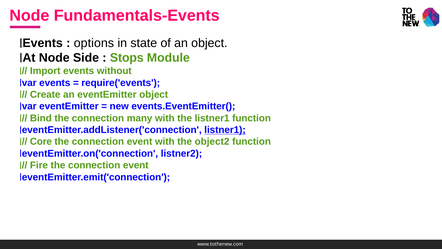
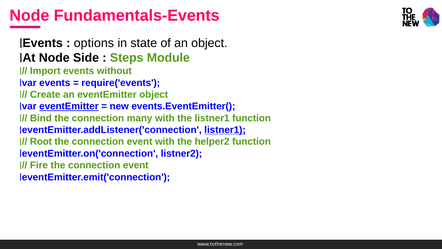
Stops: Stops -> Steps (127, 58)
eventEmitter underline: none -> present (69, 106)
Core: Core -> Root (41, 142)
object2: object2 -> helper2 (212, 142)
